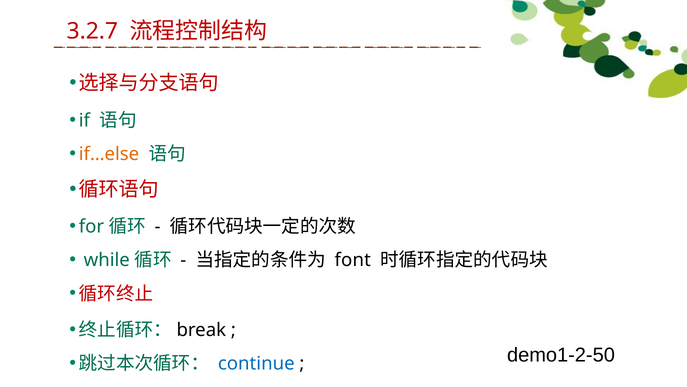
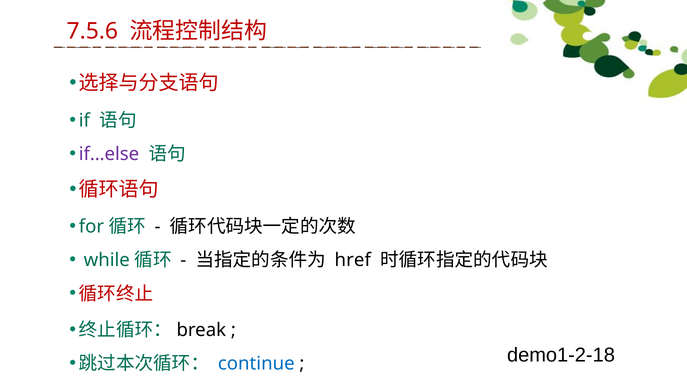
3.2.7: 3.2.7 -> 7.5.6 (92, 31)
if…else colour: orange -> purple (109, 154)
font: font -> href (353, 260)
demo1-2-50: demo1-2-50 -> demo1-2-18 (561, 355)
